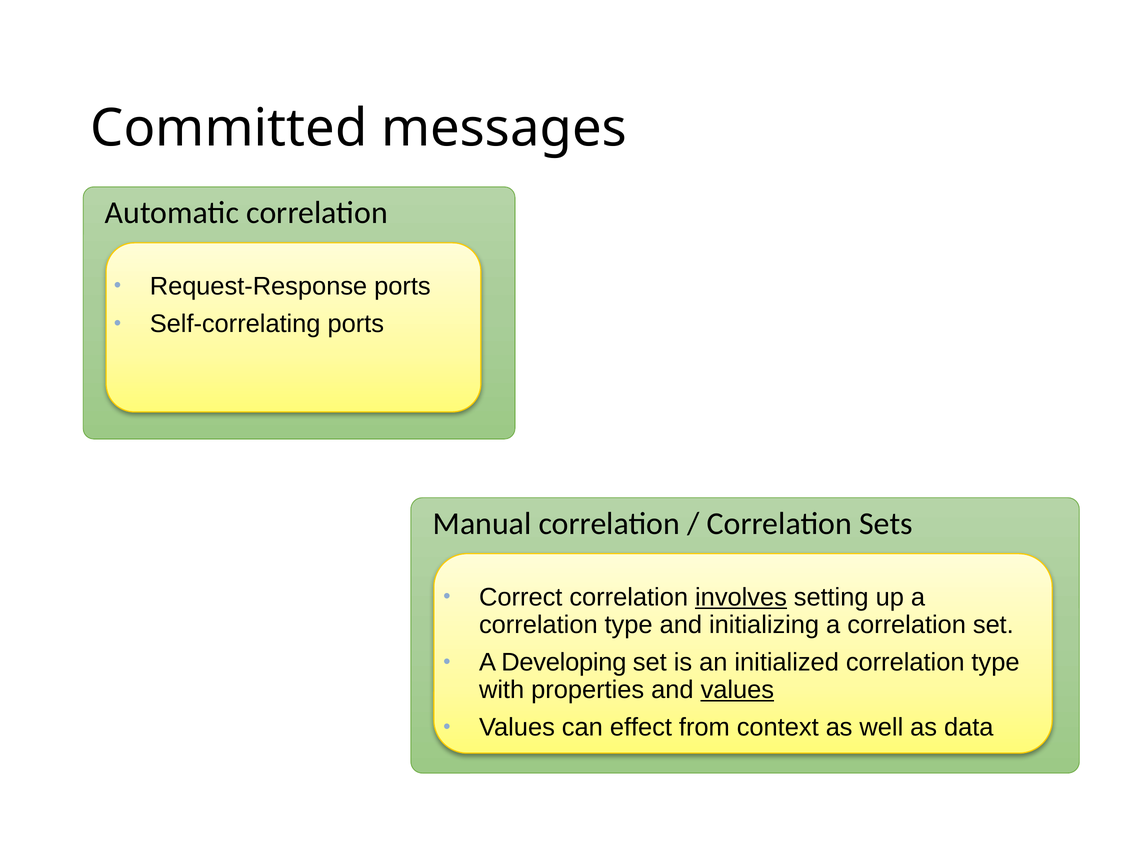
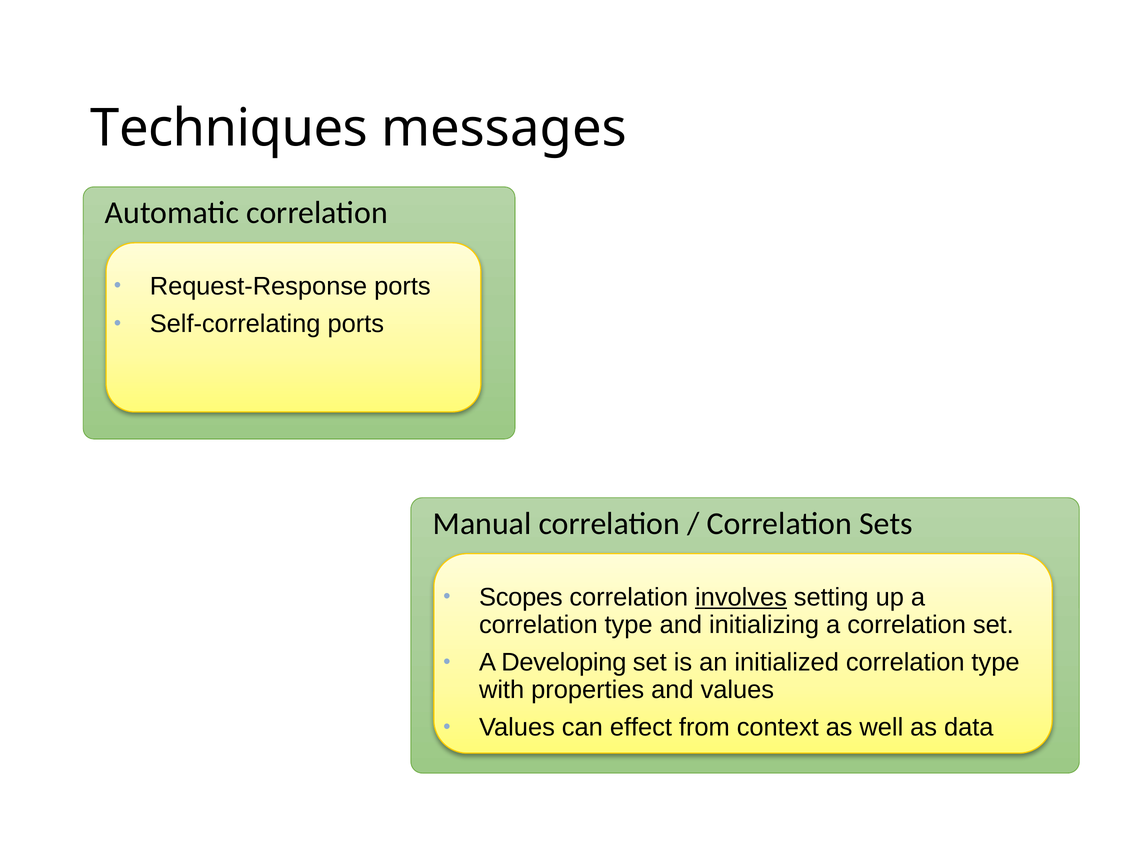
Committed: Committed -> Techniques (229, 129)
Correct: Correct -> Scopes (521, 597)
values underline: present -> none (737, 690)
